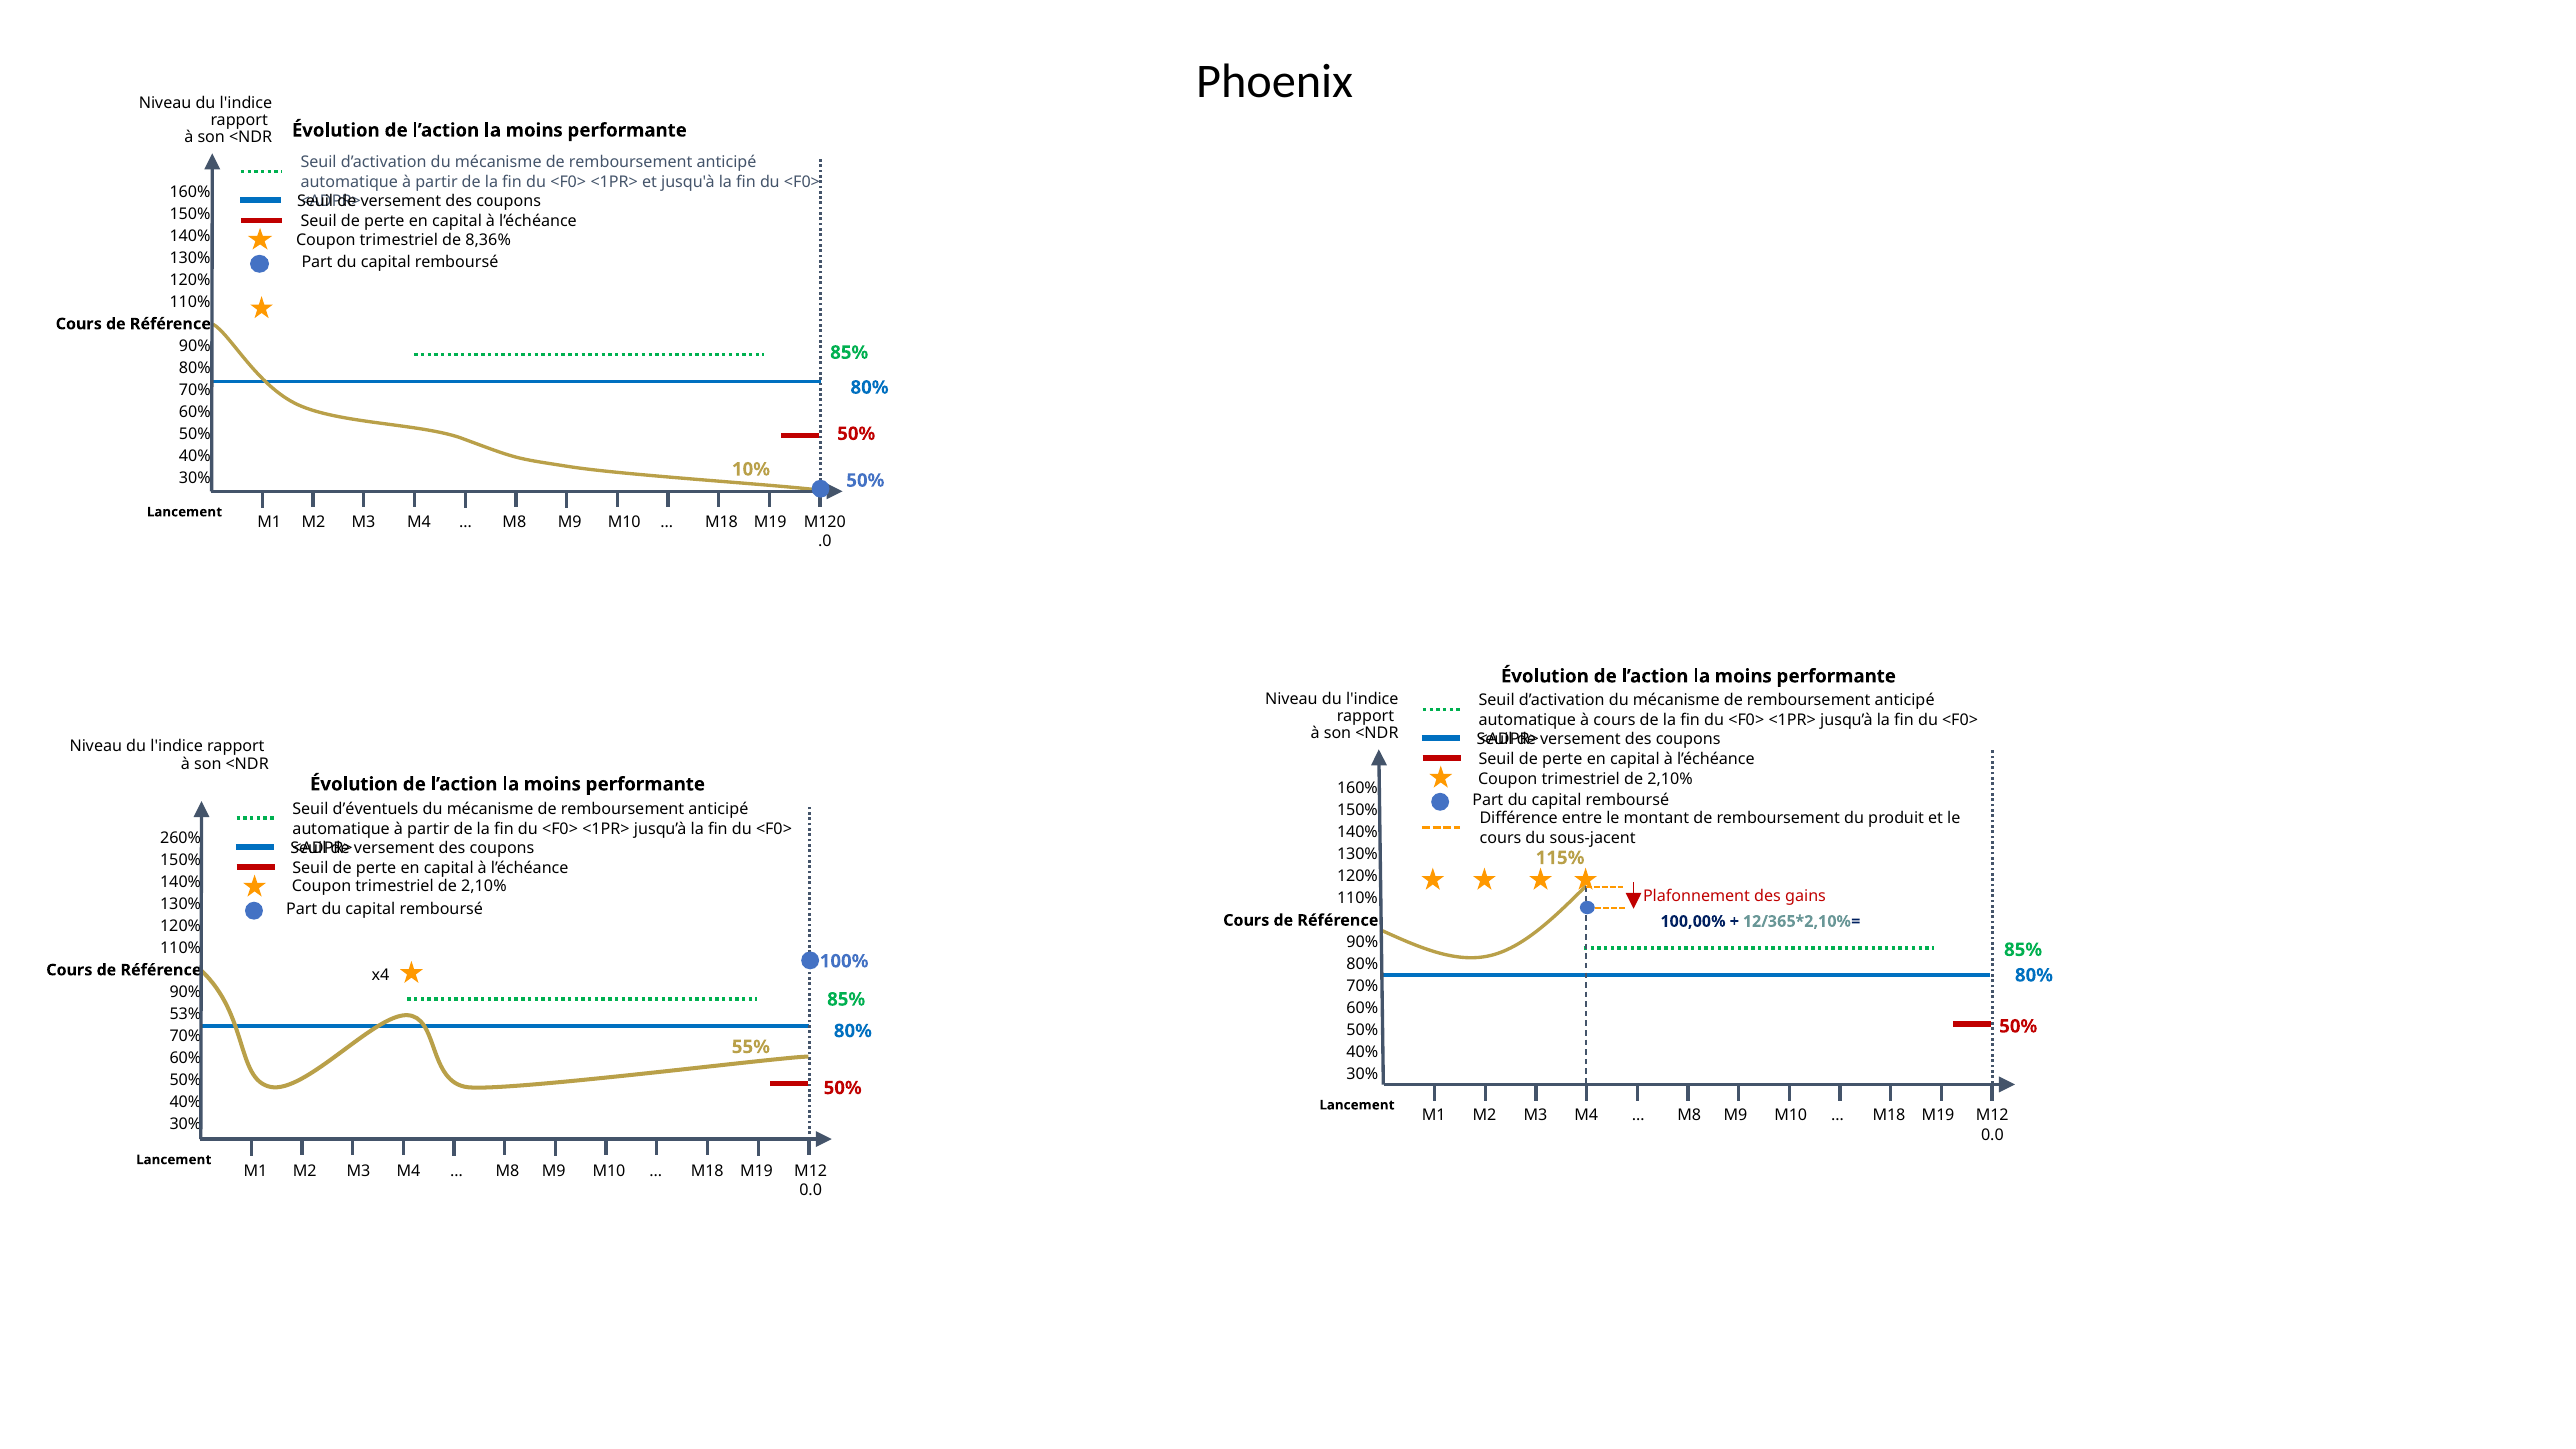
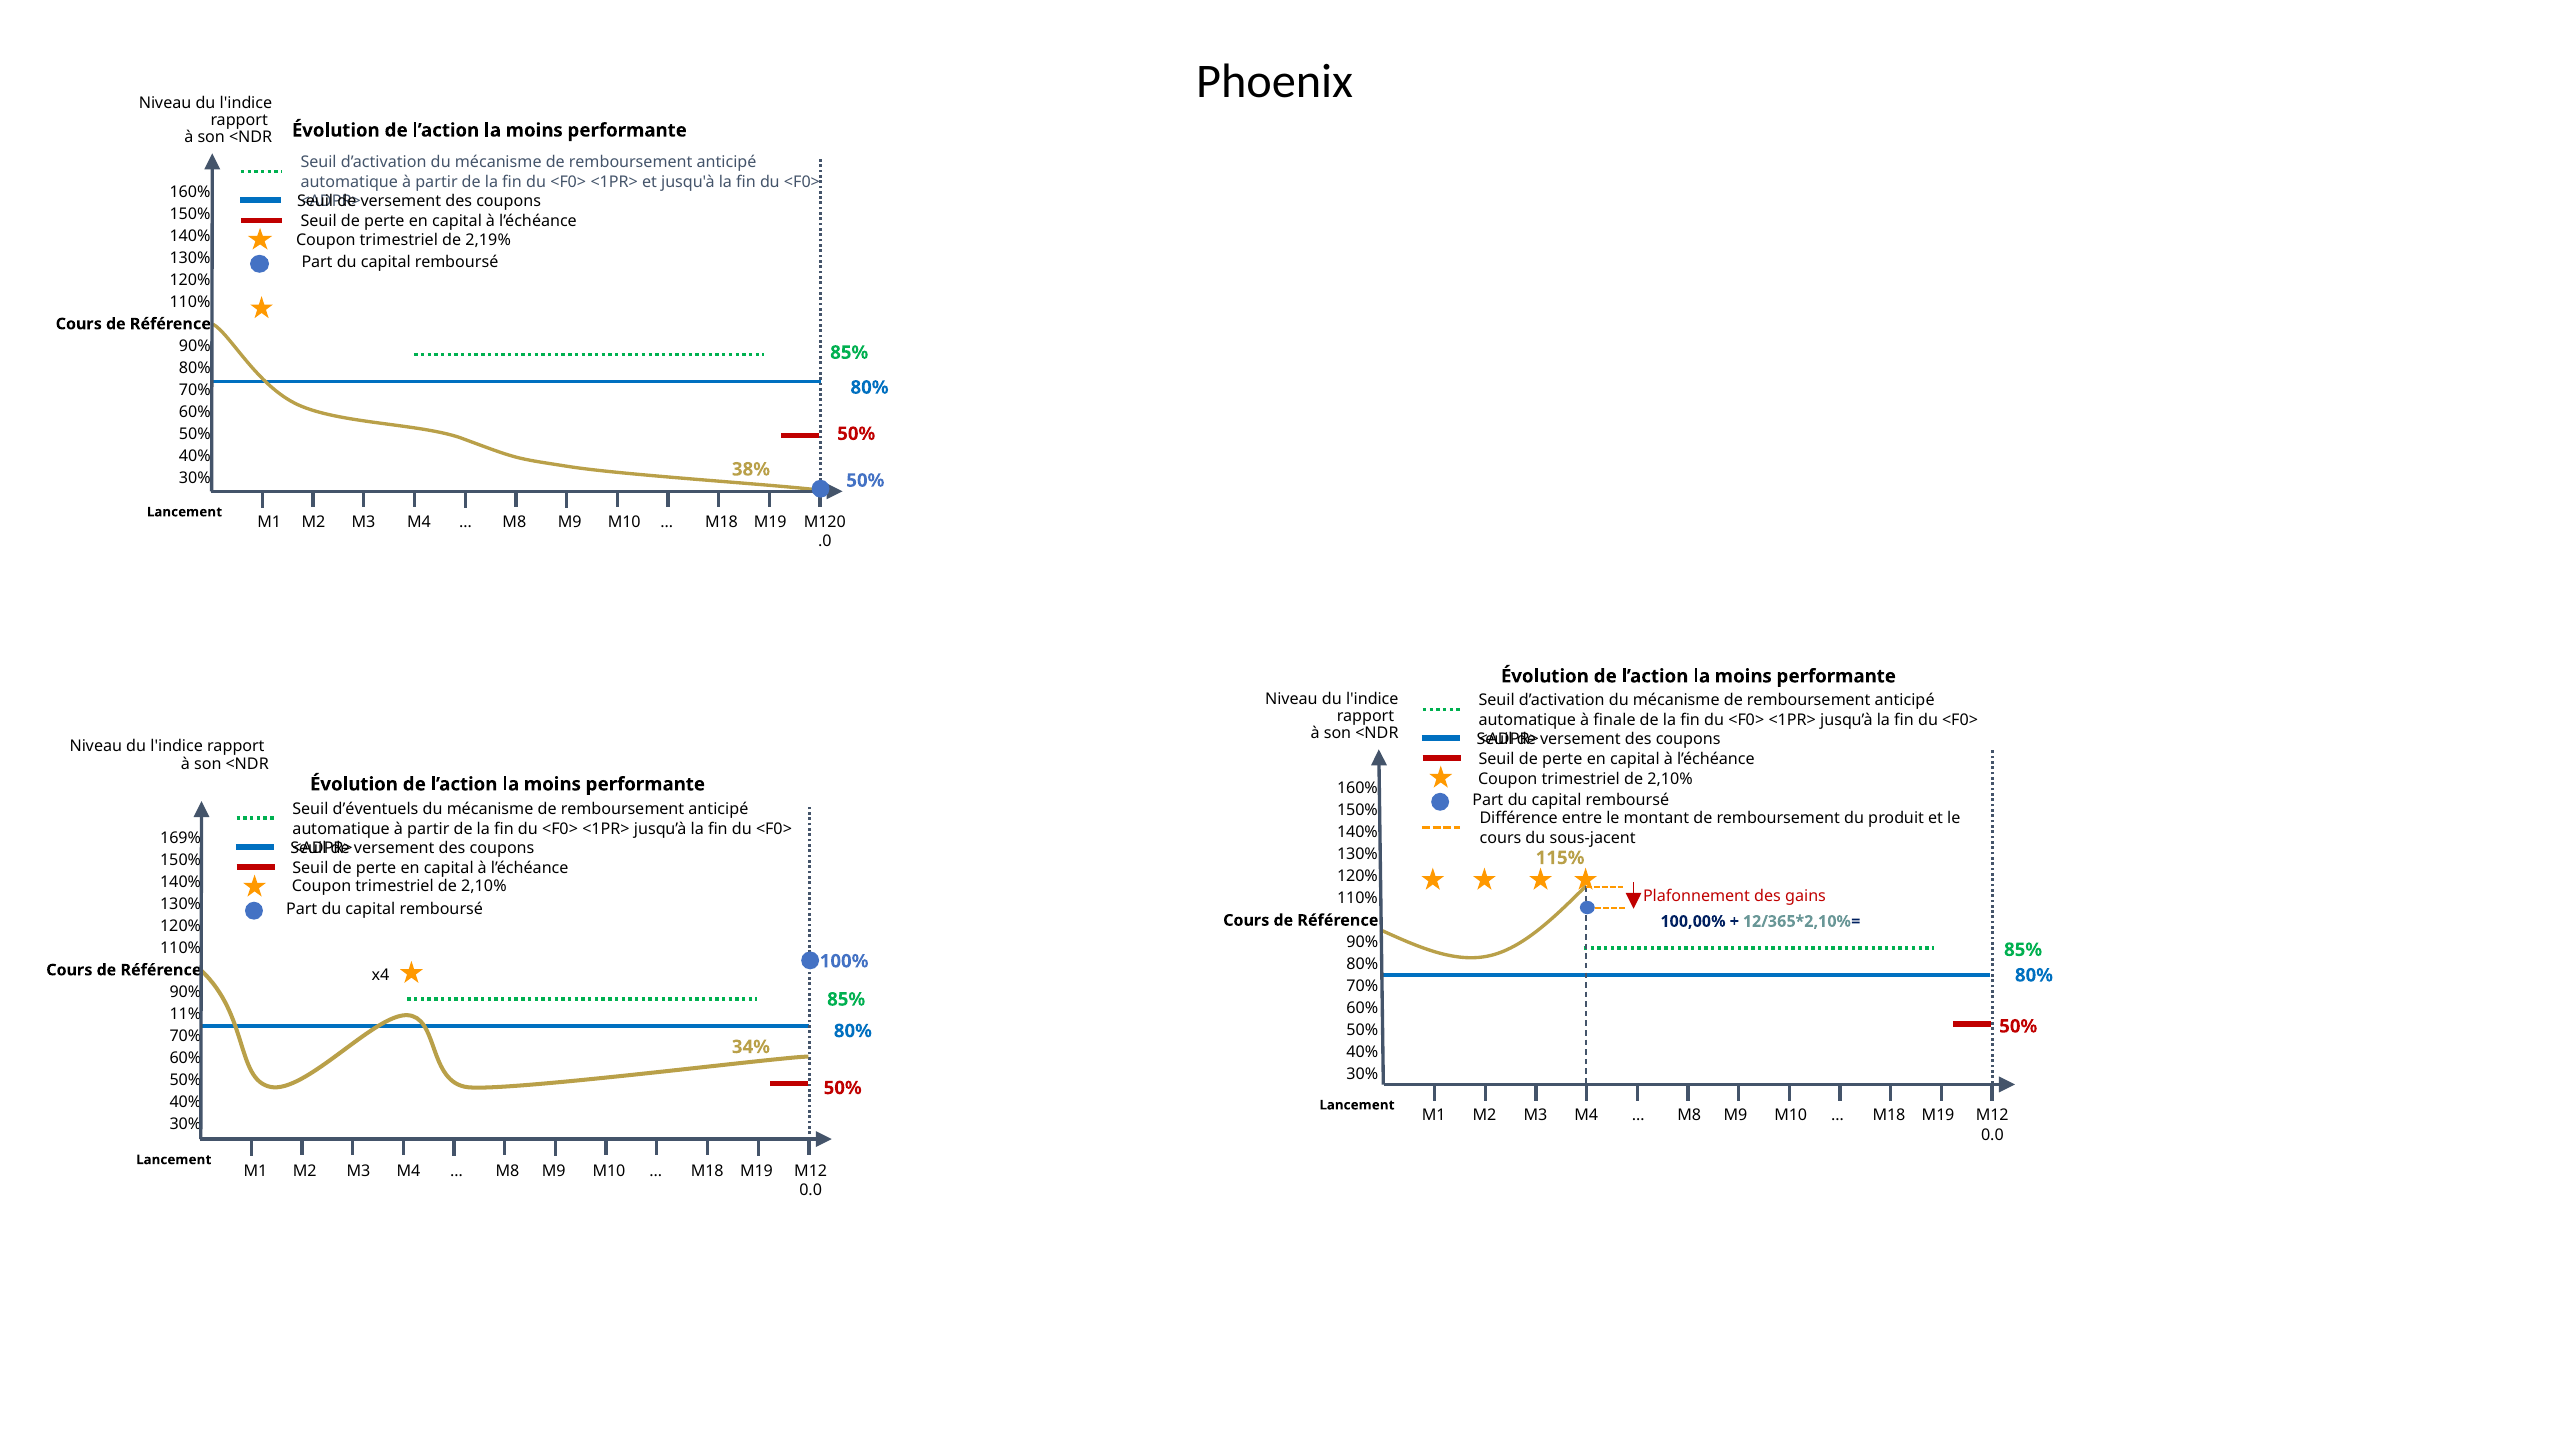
8,36%: 8,36% -> 2,19% (488, 240)
10%: 10% -> 38% (751, 469)
à cours: cours -> finale (1614, 720)
260%: 260% -> 169% (181, 838)
53%: 53% -> 11% (185, 1014)
55%: 55% -> 34% (751, 1047)
